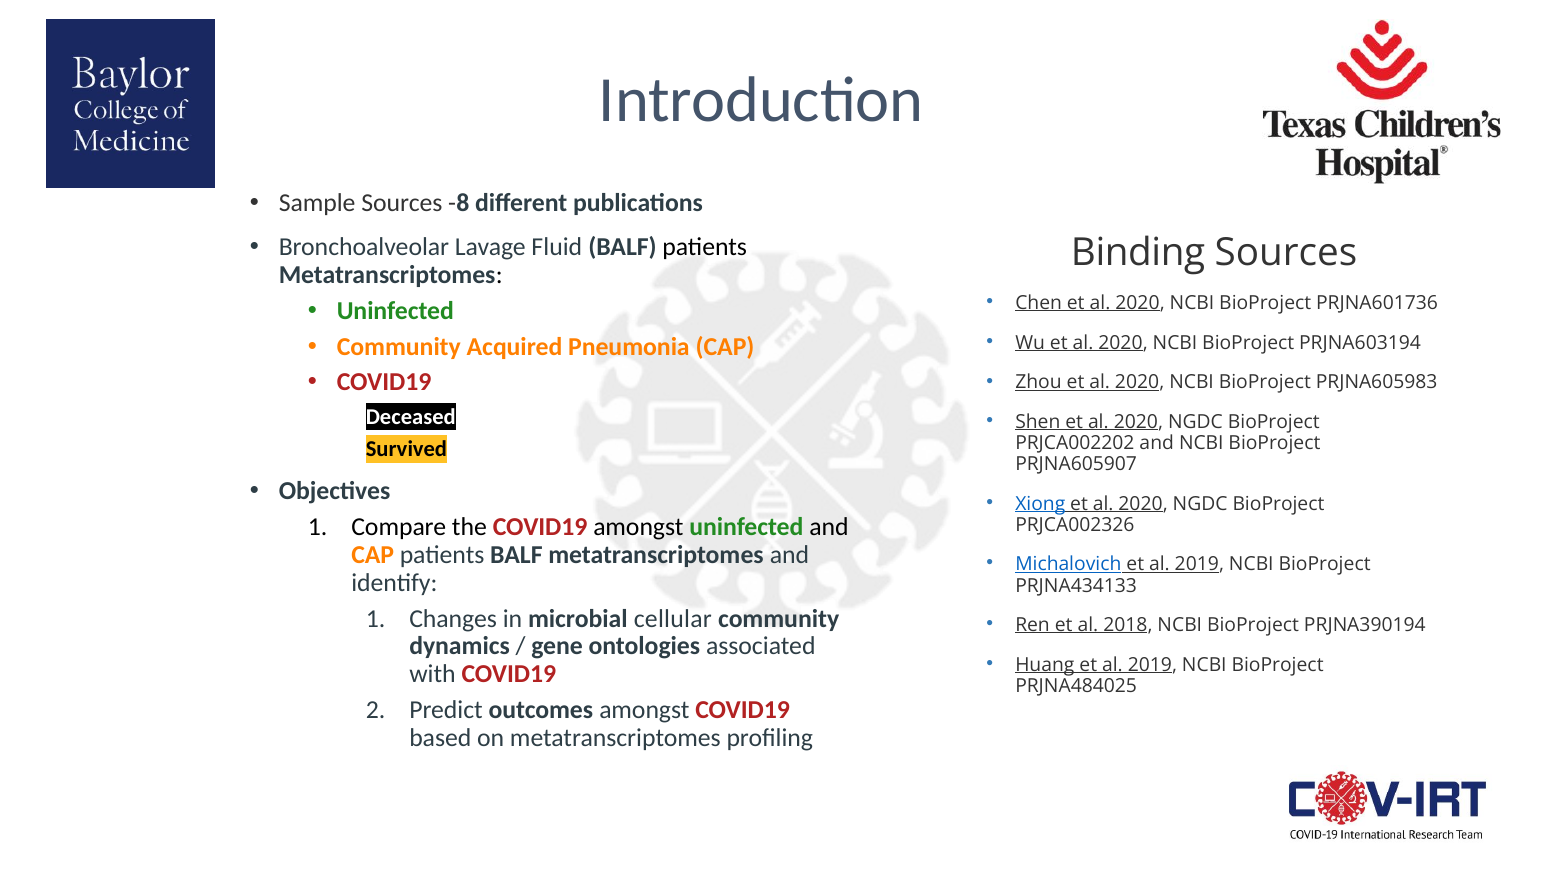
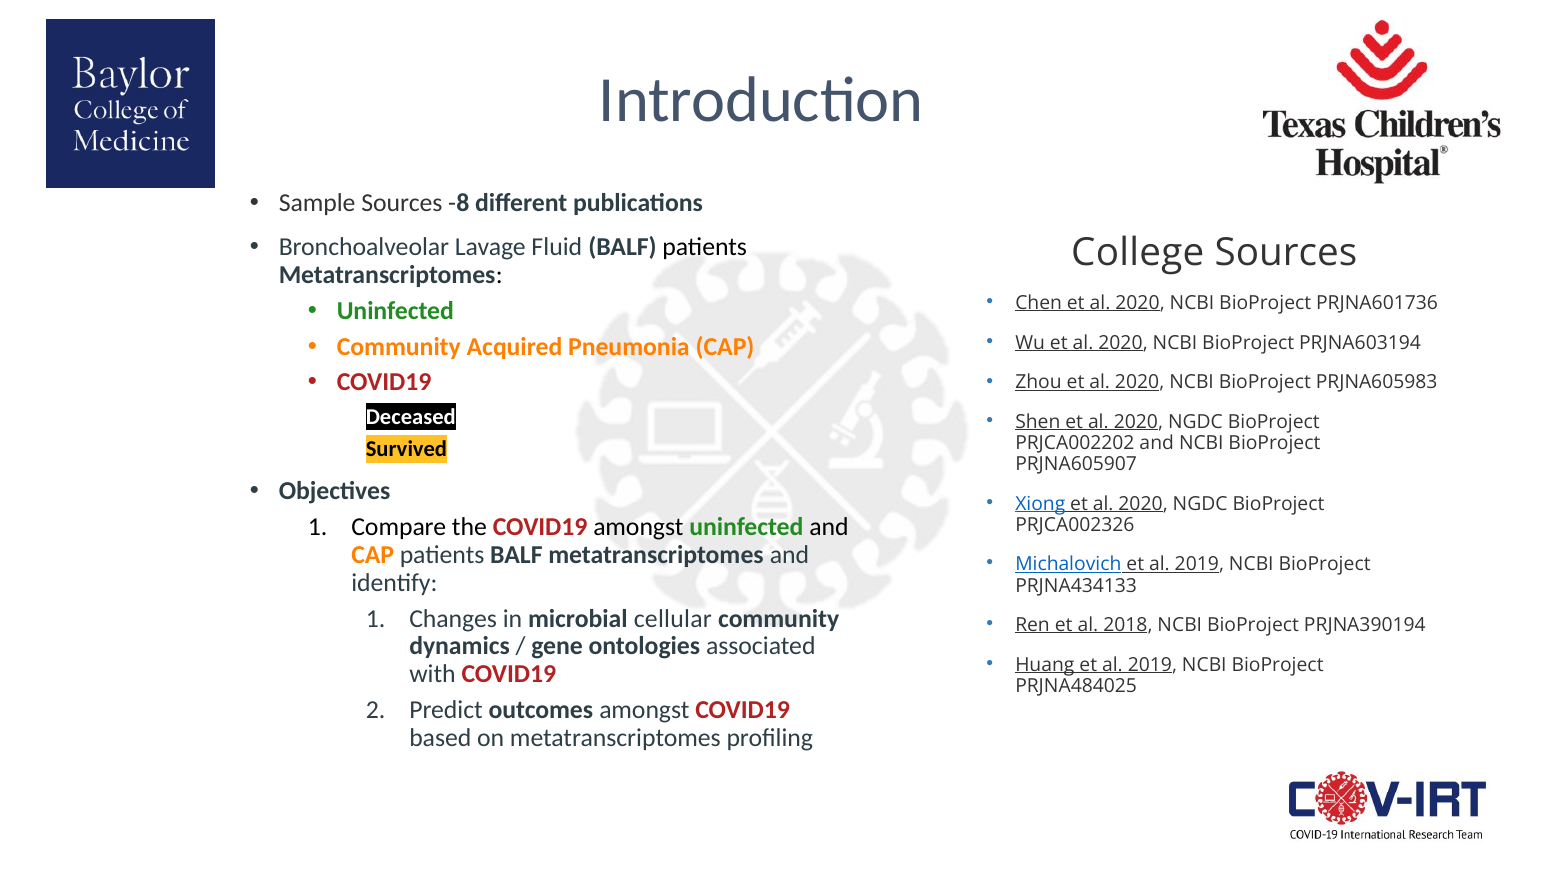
Binding: Binding -> College (1138, 253)
